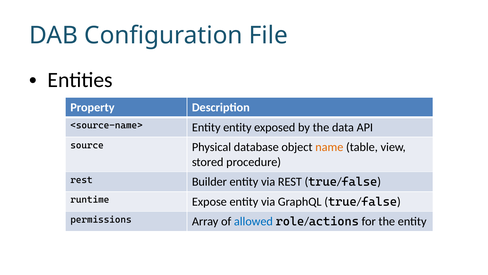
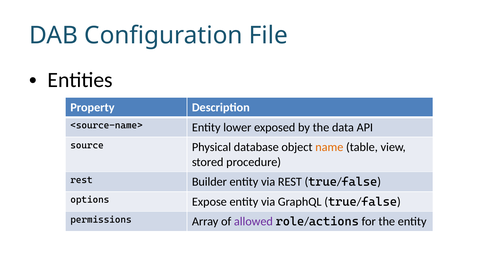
Entity entity: entity -> lower (237, 127)
runtime: runtime -> options (90, 200)
allowed colour: blue -> purple (253, 221)
